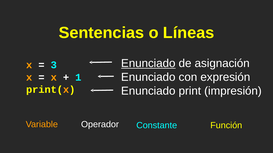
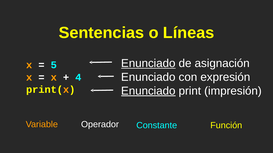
3: 3 -> 5 (54, 65)
1: 1 -> 4 (78, 78)
Enunciado underline: none -> present (148, 91)
